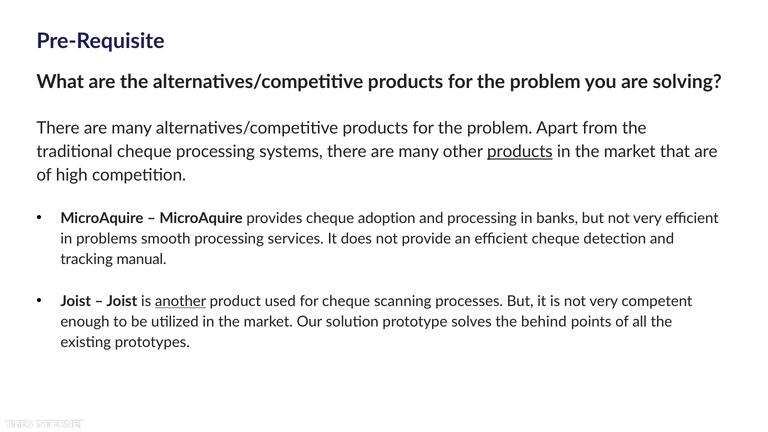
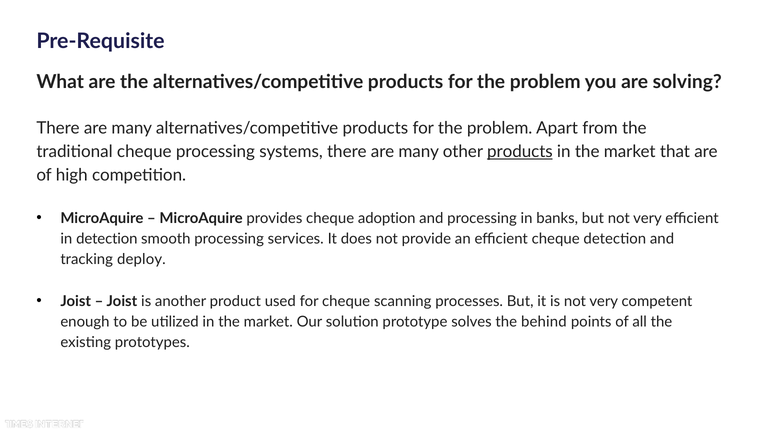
in problems: problems -> detection (107, 239)
manual: manual -> deploy (141, 259)
another underline: present -> none (181, 301)
